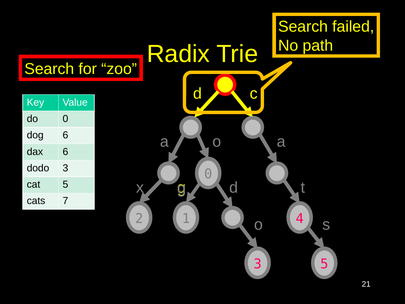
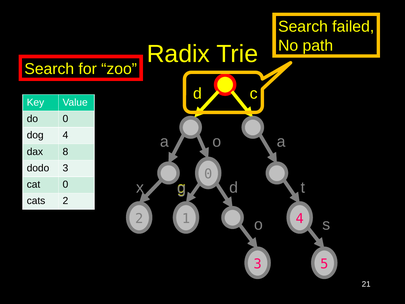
dog 6: 6 -> 4 (65, 135)
dax 6: 6 -> 8 (65, 152)
cat 5: 5 -> 0 (65, 184)
cats 7: 7 -> 2 (65, 201)
